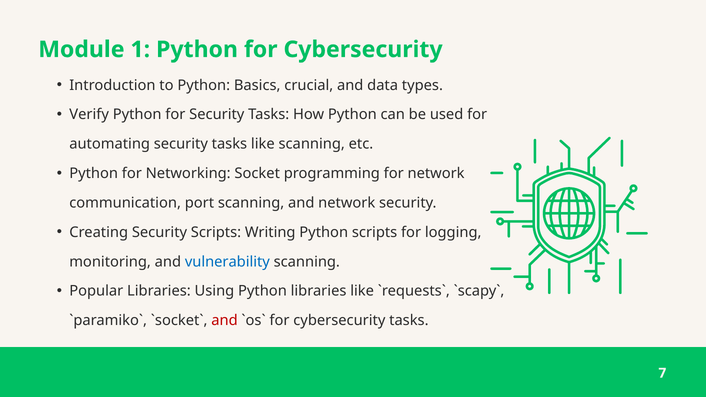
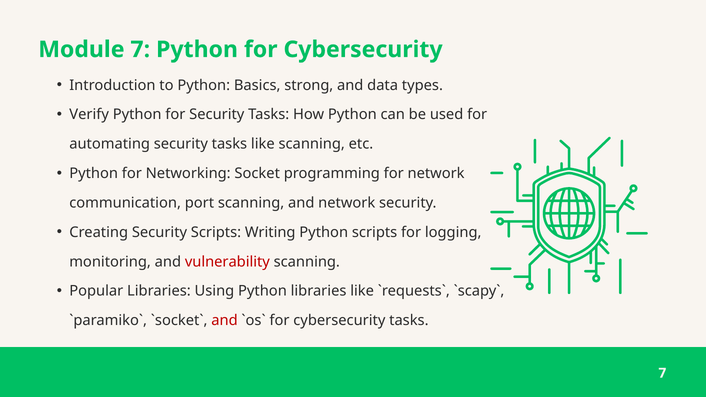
Module 1: 1 -> 7 (140, 50)
crucial: crucial -> strong (309, 85)
vulnerability colour: blue -> red (227, 262)
